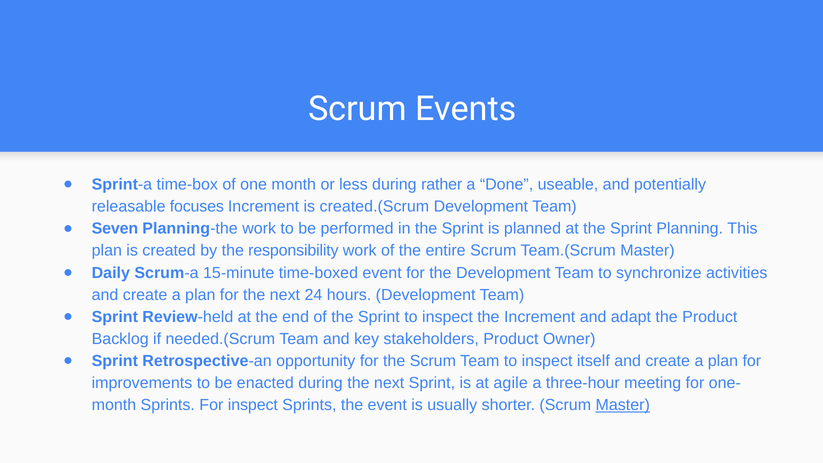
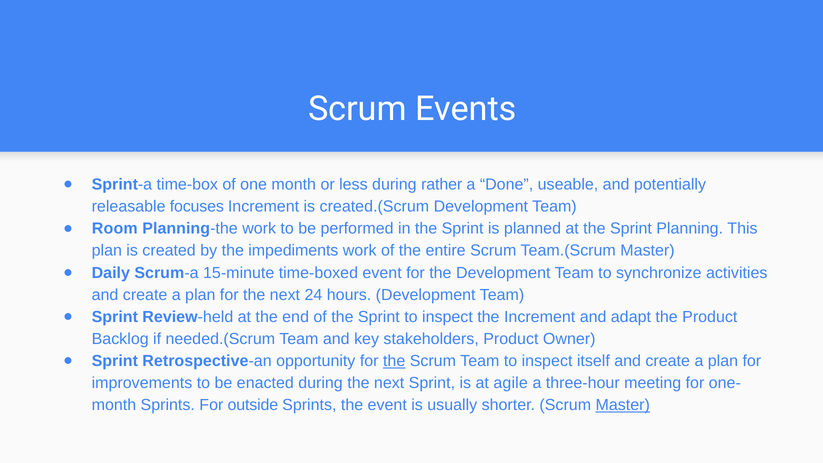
Seven: Seven -> Room (115, 229)
responsibility: responsibility -> impediments (293, 251)
the underline: none -> present (394, 361)
For inspect: inspect -> outside (253, 405)
